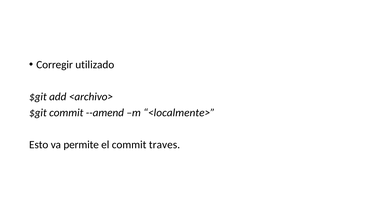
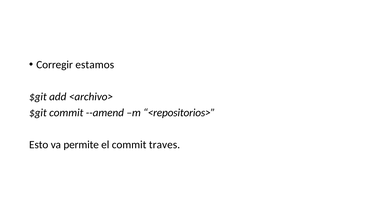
utilizado: utilizado -> estamos (95, 65)
<localmente>: <localmente> -> <repositorios> (179, 113)
